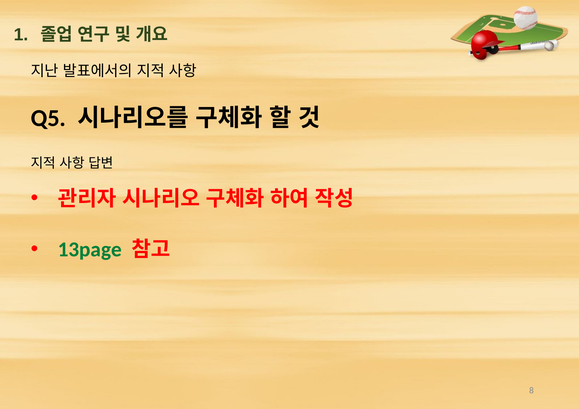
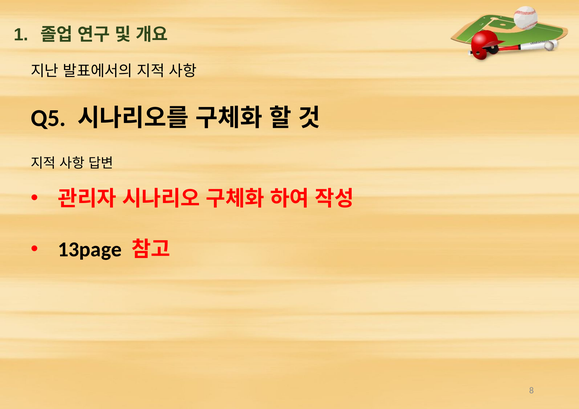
13page colour: green -> black (90, 249)
